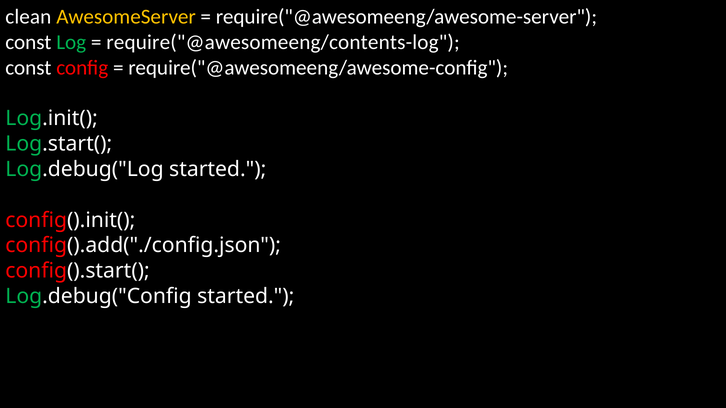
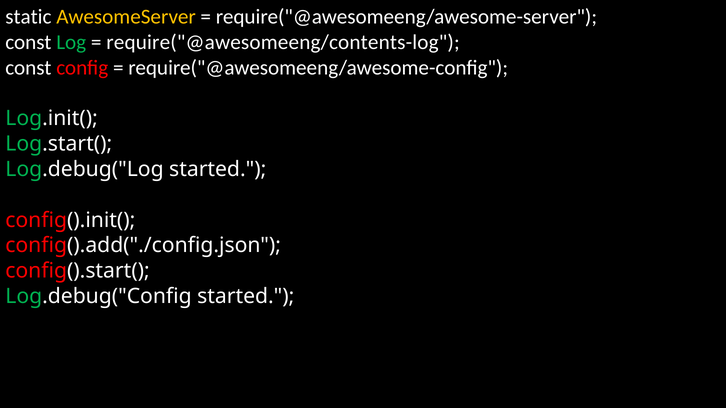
clean: clean -> static (28, 17)
